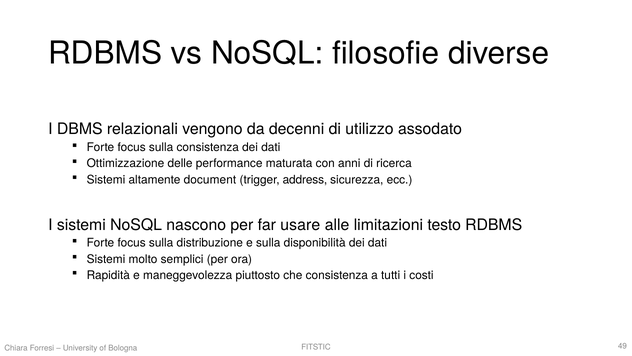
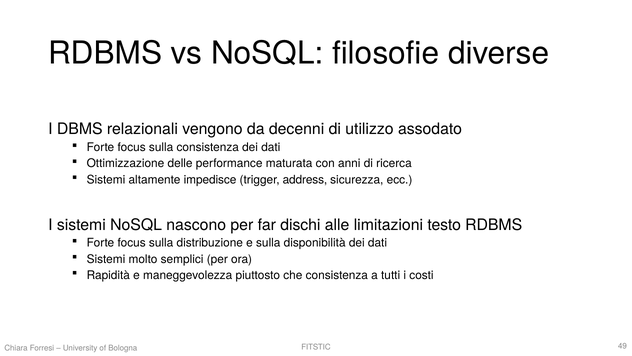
document: document -> impedisce (210, 179)
usare: usare -> dischi (300, 224)
